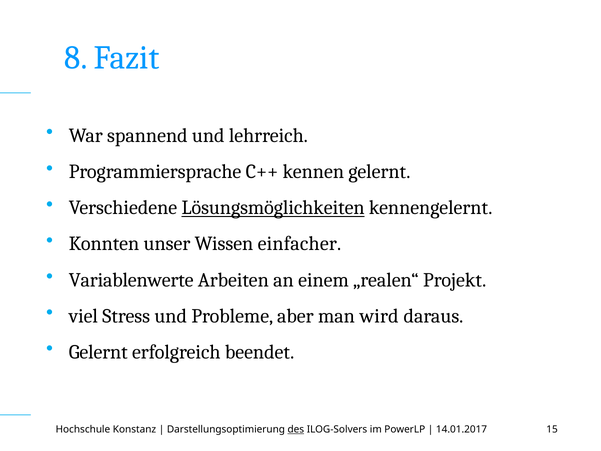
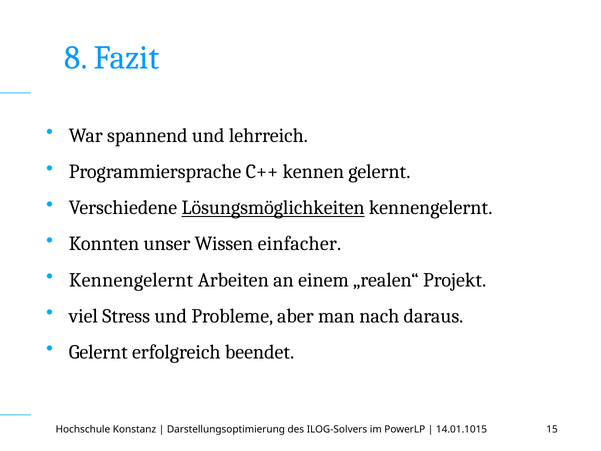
Variablenwerte: Variablenwerte -> Kennengelernt (131, 280)
wird: wird -> nach (379, 316)
des underline: present -> none (296, 429)
14.01.2017: 14.01.2017 -> 14.01.1015 (462, 429)
